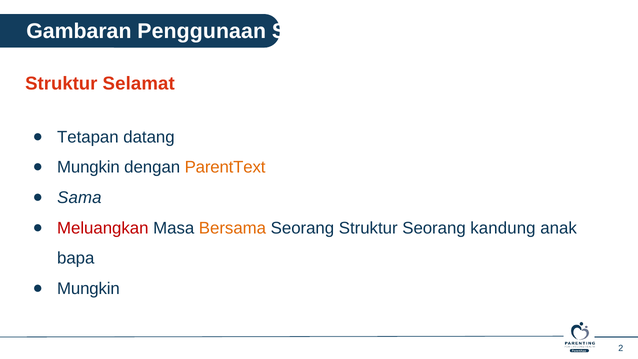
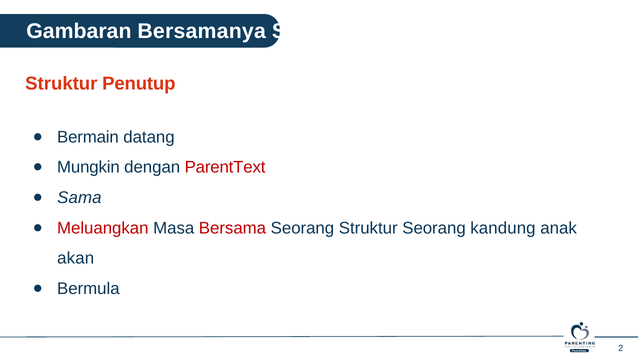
Penggunaan: Penggunaan -> Bersamanya (202, 31)
Selamat: Selamat -> Penutup (139, 83)
Tetapan: Tetapan -> Bermain (88, 137)
ParentText colour: orange -> red (225, 167)
Bersama colour: orange -> red (232, 228)
bapa: bapa -> akan (76, 258)
Mungkin: Mungkin -> Bermula (88, 288)
